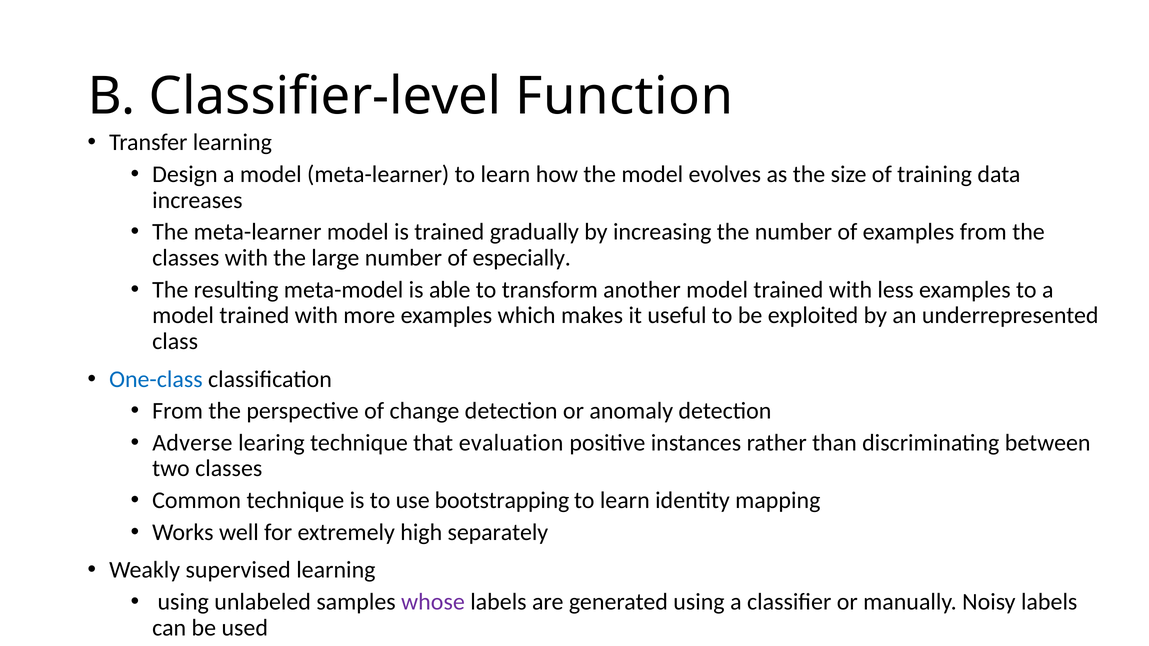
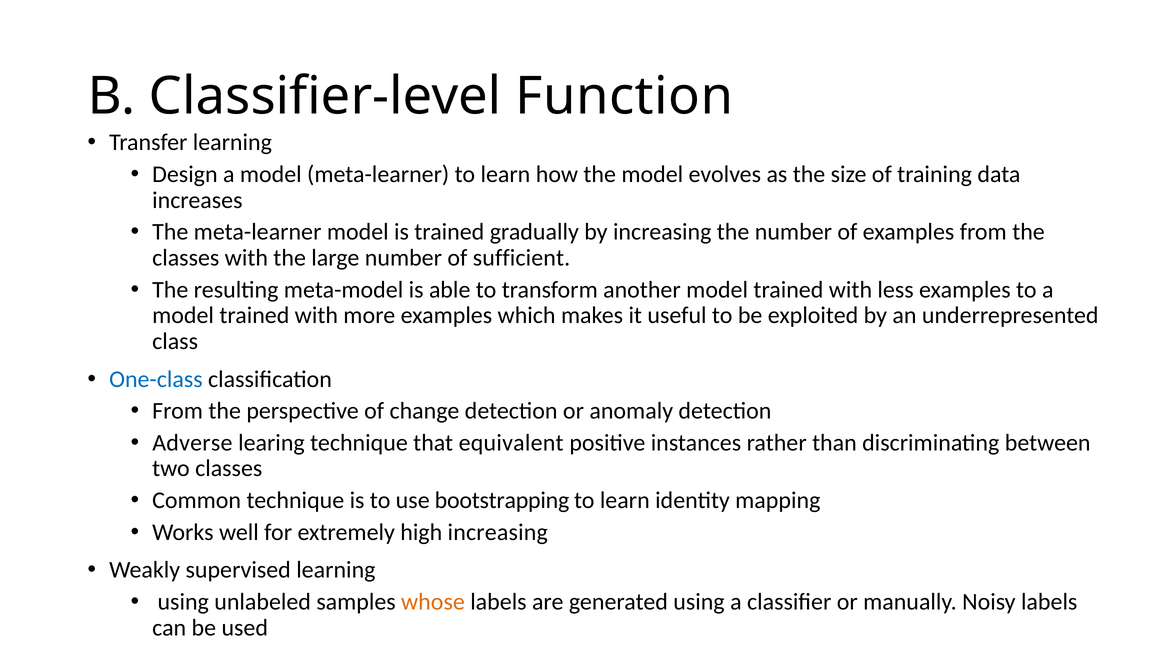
especially: especially -> sufficient (522, 258)
evaluation: evaluation -> equivalent (511, 443)
high separately: separately -> increasing (498, 532)
whose colour: purple -> orange (433, 602)
